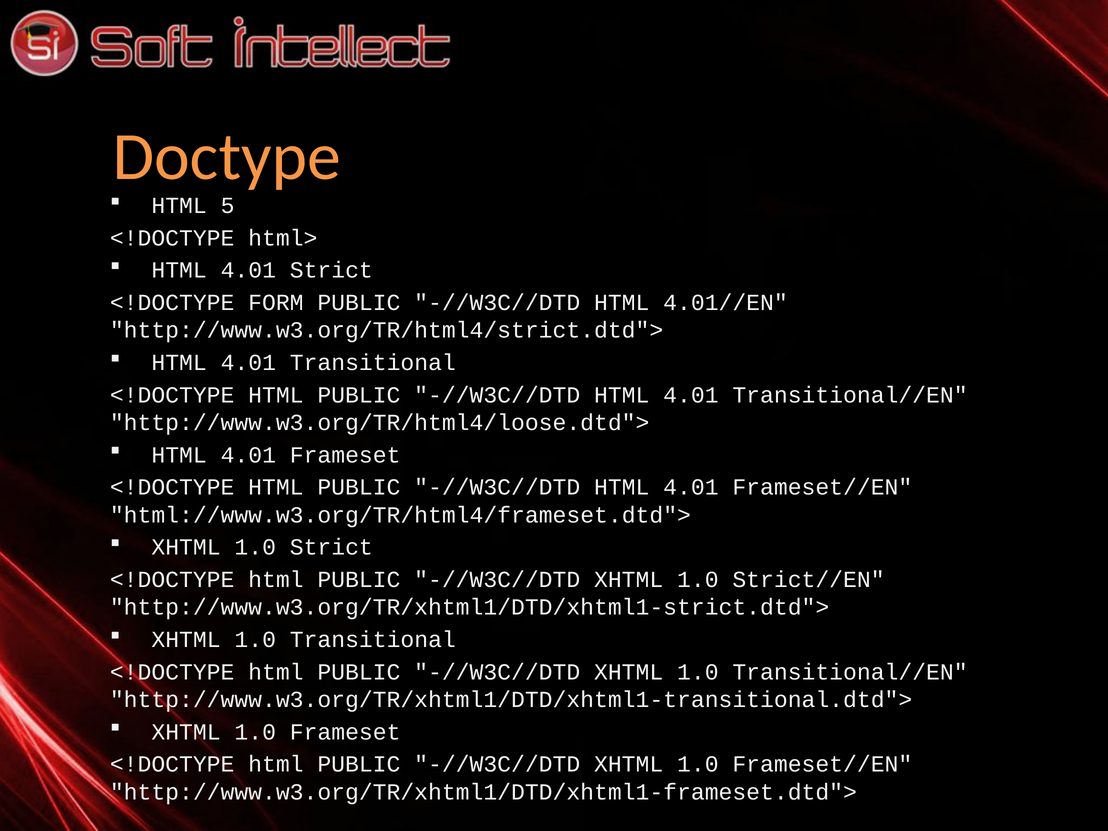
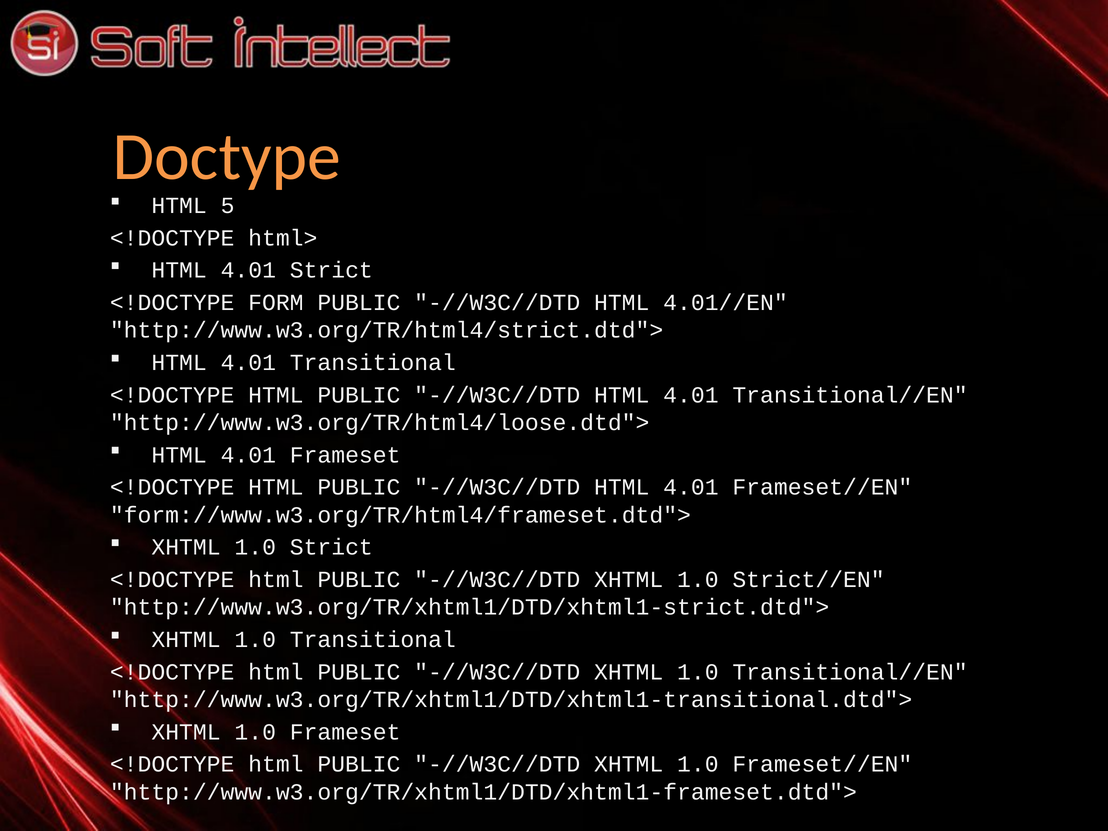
html://www.w3.org/TR/html4/frameset.dtd">: html://www.w3.org/TR/html4/frameset.dtd"> -> form://www.w3.org/TR/html4/frameset.dtd"> (400, 515)
